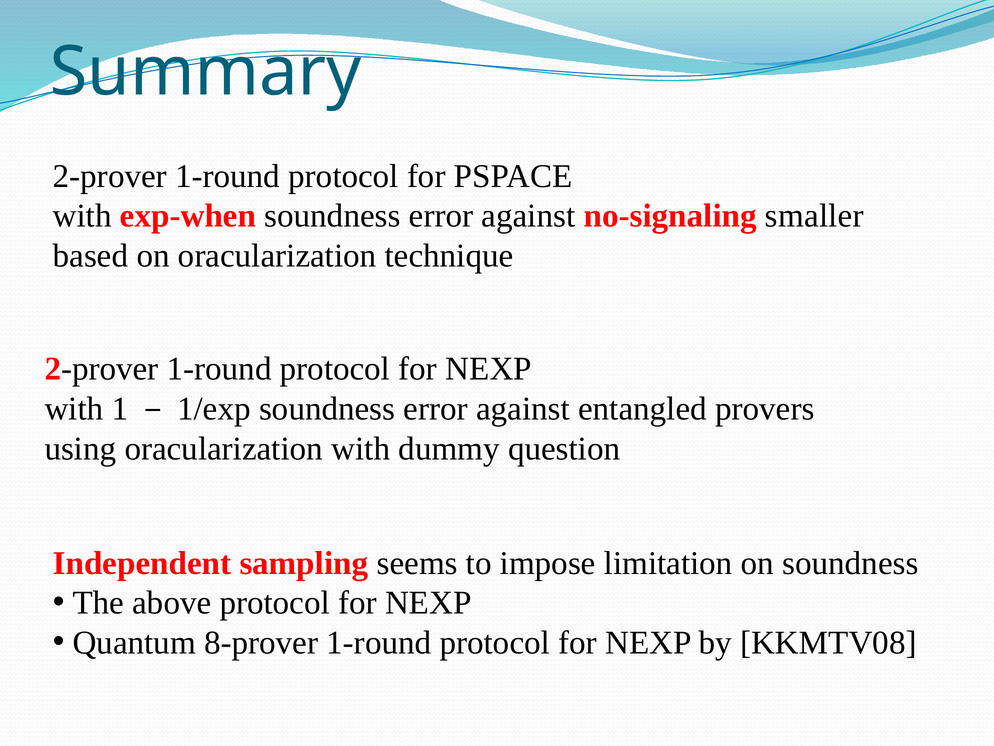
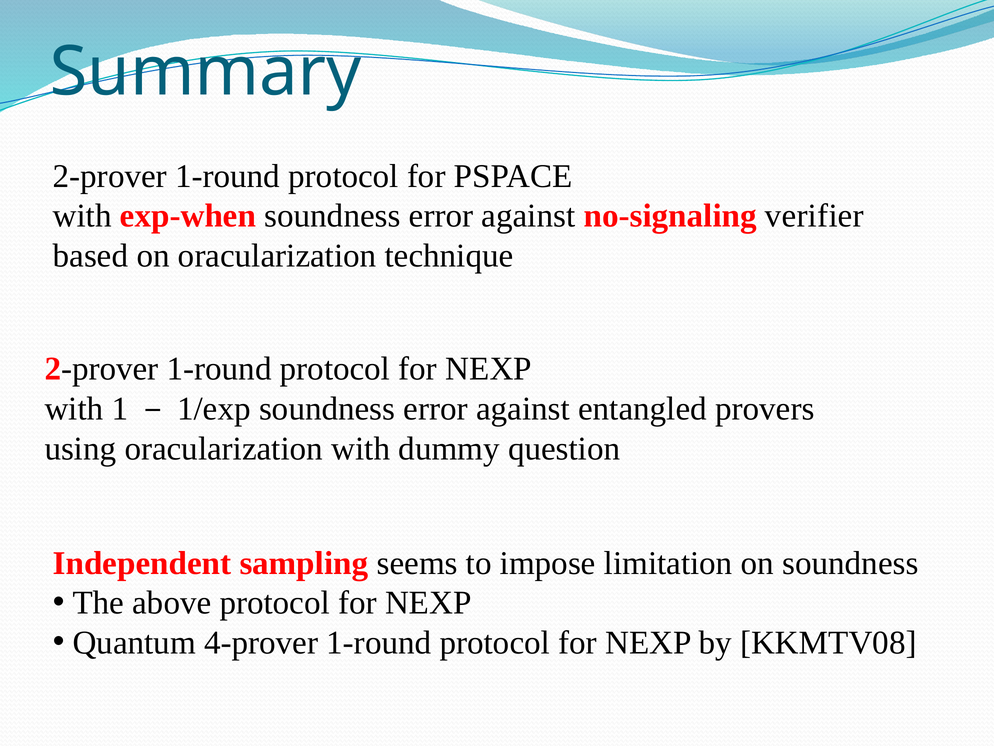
smaller: smaller -> verifier (814, 216)
8-prover: 8-prover -> 4-prover (261, 642)
